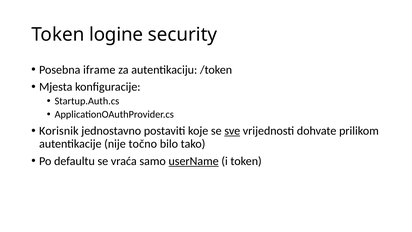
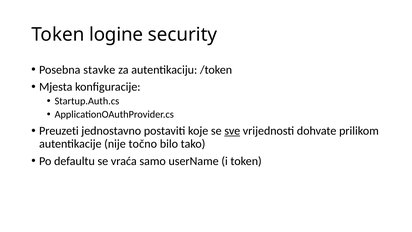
iframe: iframe -> stavke (99, 70)
Korisnik: Korisnik -> Preuzeti (59, 131)
userName underline: present -> none (194, 161)
